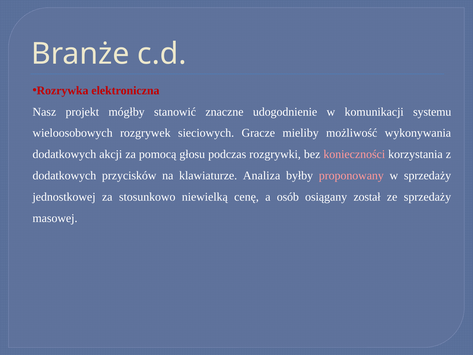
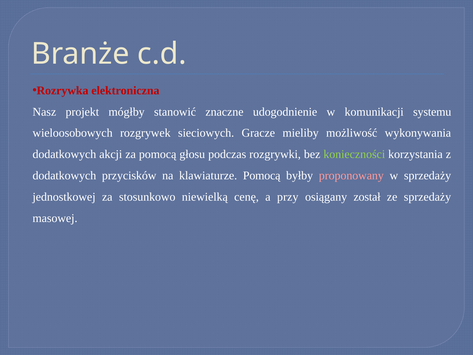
konieczności colour: pink -> light green (354, 154)
klawiaturze Analiza: Analiza -> Pomocą (262, 176)
osób: osób -> przy (288, 197)
